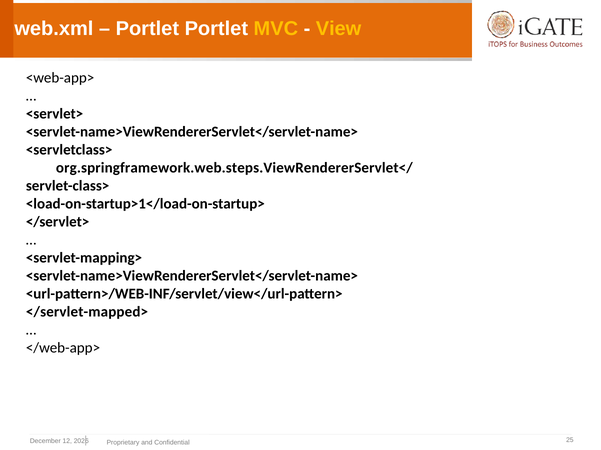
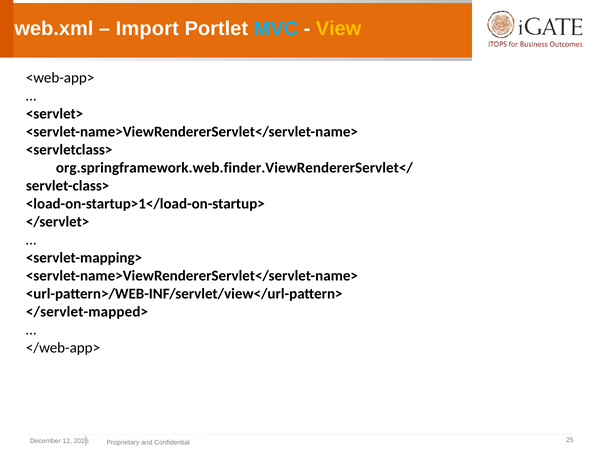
Portlet: Portlet -> Import (147, 29)
MVC colour: yellow -> light blue (276, 29)
org.springframework.web.steps.ViewRendererServlet</: org.springframework.web.steps.ViewRendererServlet</ -> org.springframework.web.finder.ViewRendererServlet</ (234, 168)
